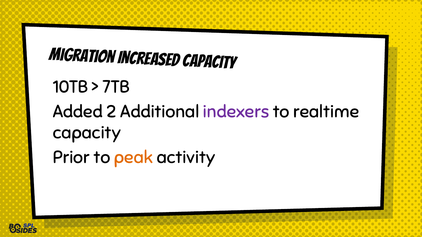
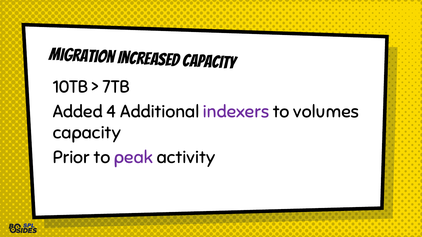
2: 2 -> 4 (111, 112)
realtime: realtime -> volumes (326, 112)
peak colour: orange -> purple (134, 158)
